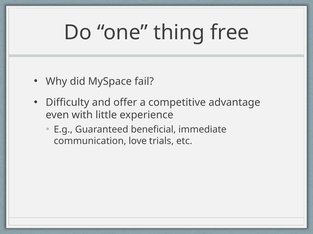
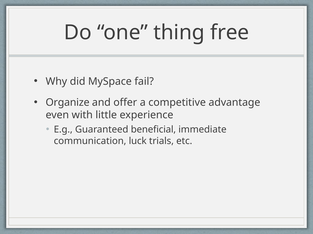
Difficulty: Difficulty -> Organize (68, 103)
love: love -> luck (138, 141)
